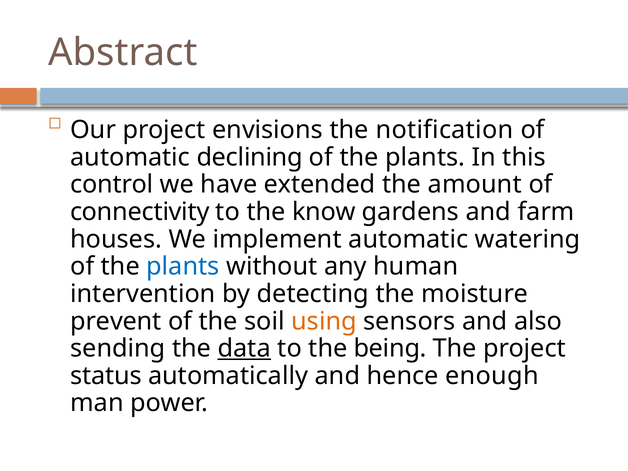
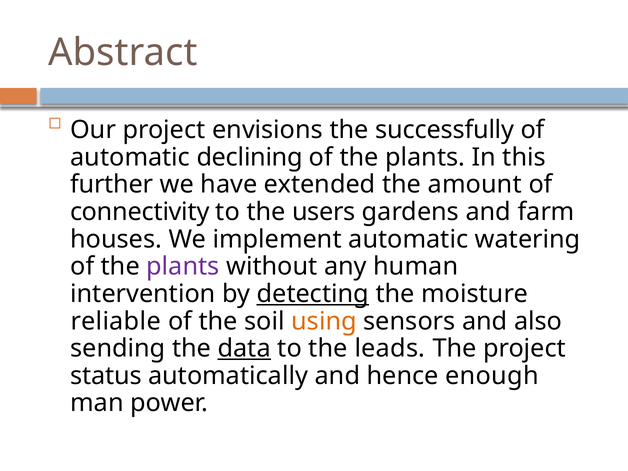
notification: notification -> successfully (445, 130)
control: control -> further (112, 185)
know: know -> users (324, 212)
plants colour: blue -> purple (183, 267)
detecting underline: none -> present (313, 294)
prevent: prevent -> reliable (116, 321)
being: being -> leads (390, 349)
